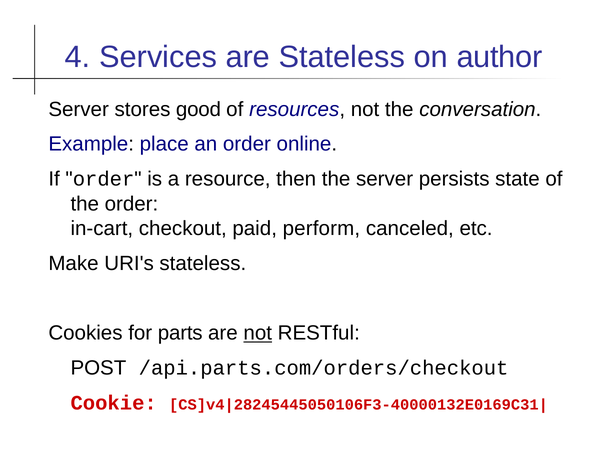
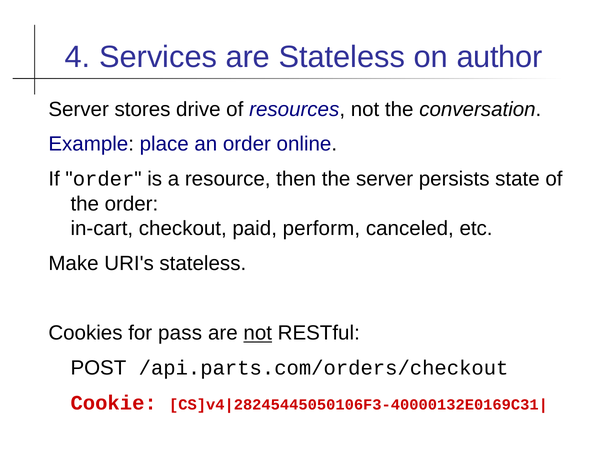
good: good -> drive (198, 109)
parts: parts -> pass (180, 333)
